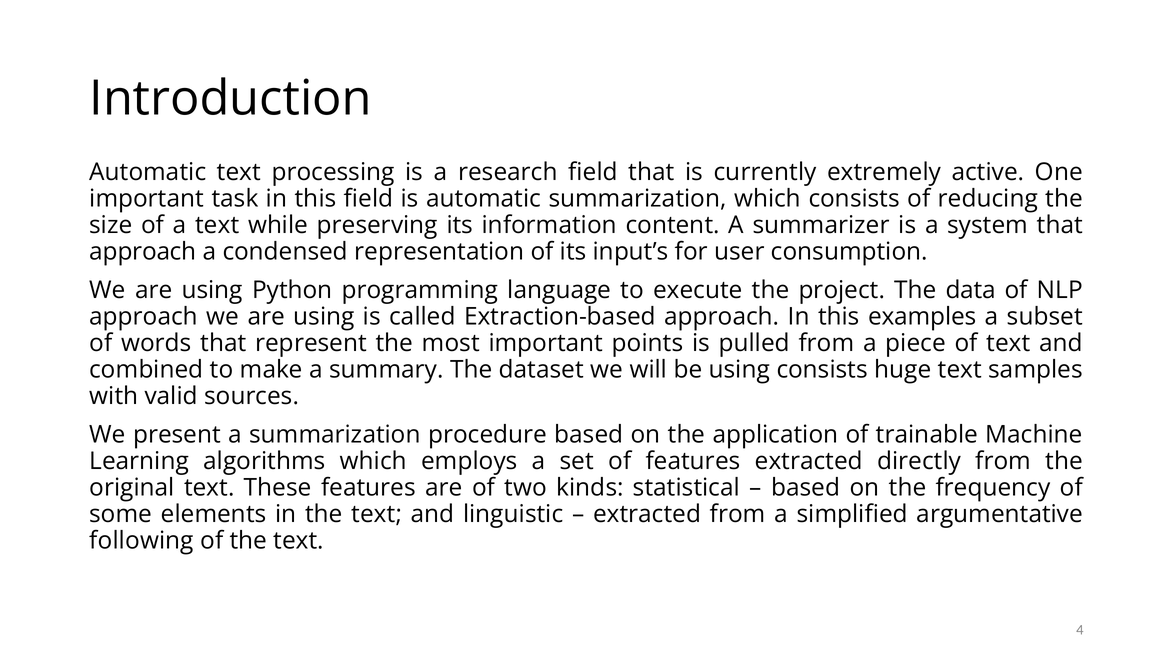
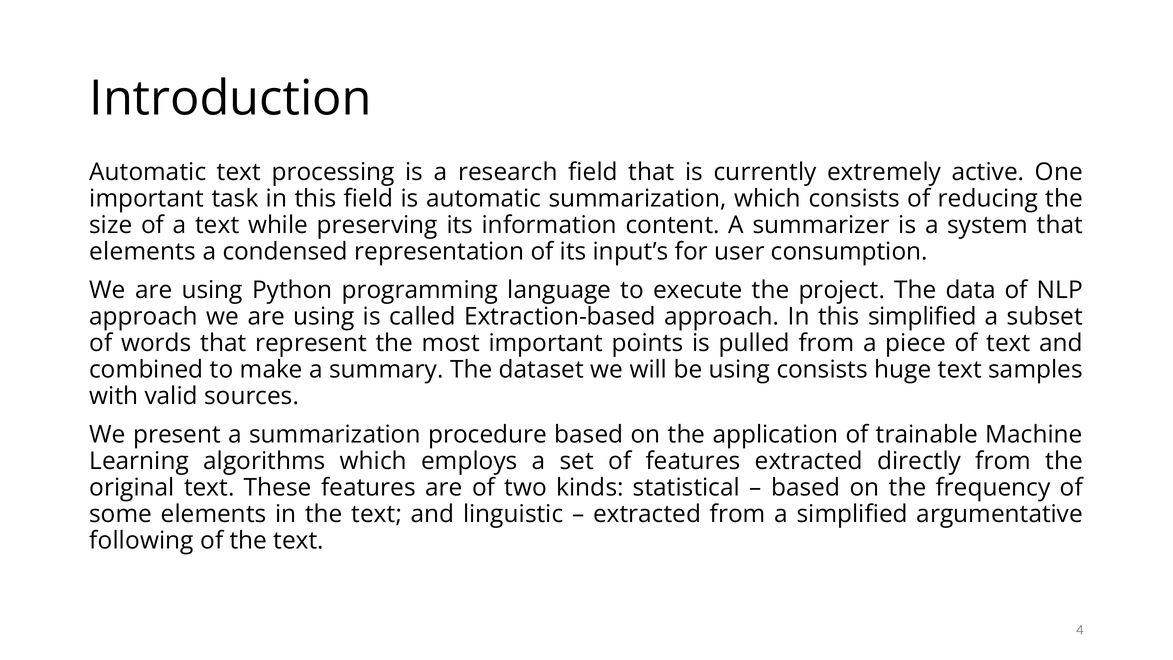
approach: approach -> elements (143, 252)
this examples: examples -> simplified (922, 317)
